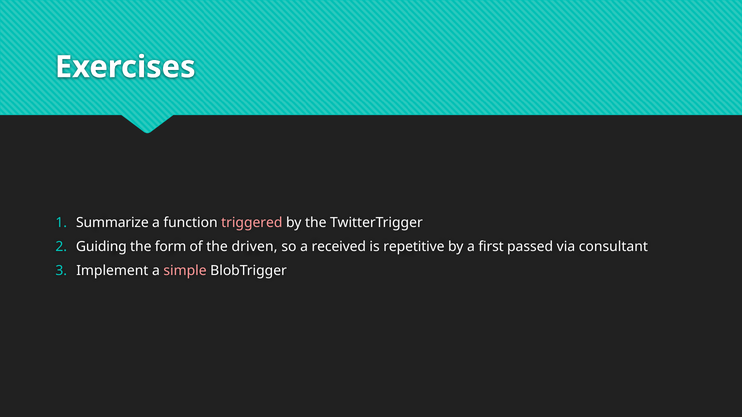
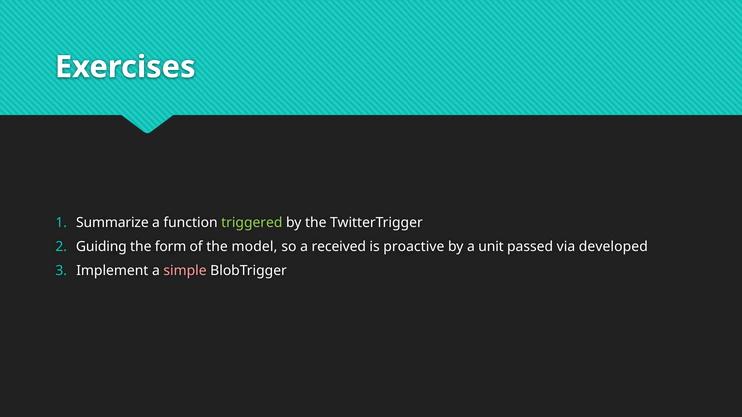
triggered colour: pink -> light green (252, 223)
driven: driven -> model (255, 247)
repetitive: repetitive -> proactive (414, 247)
first: first -> unit (491, 247)
consultant: consultant -> developed (613, 247)
